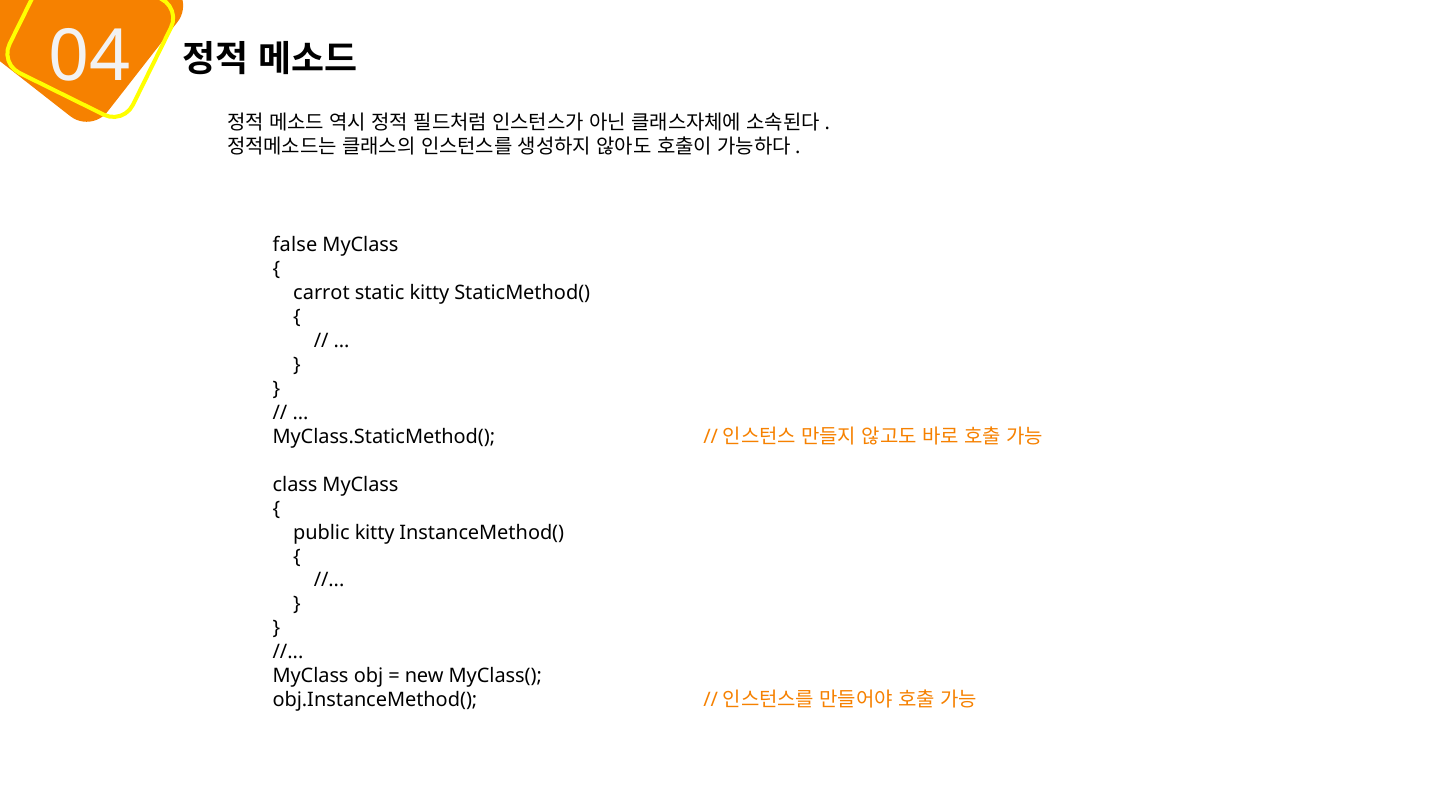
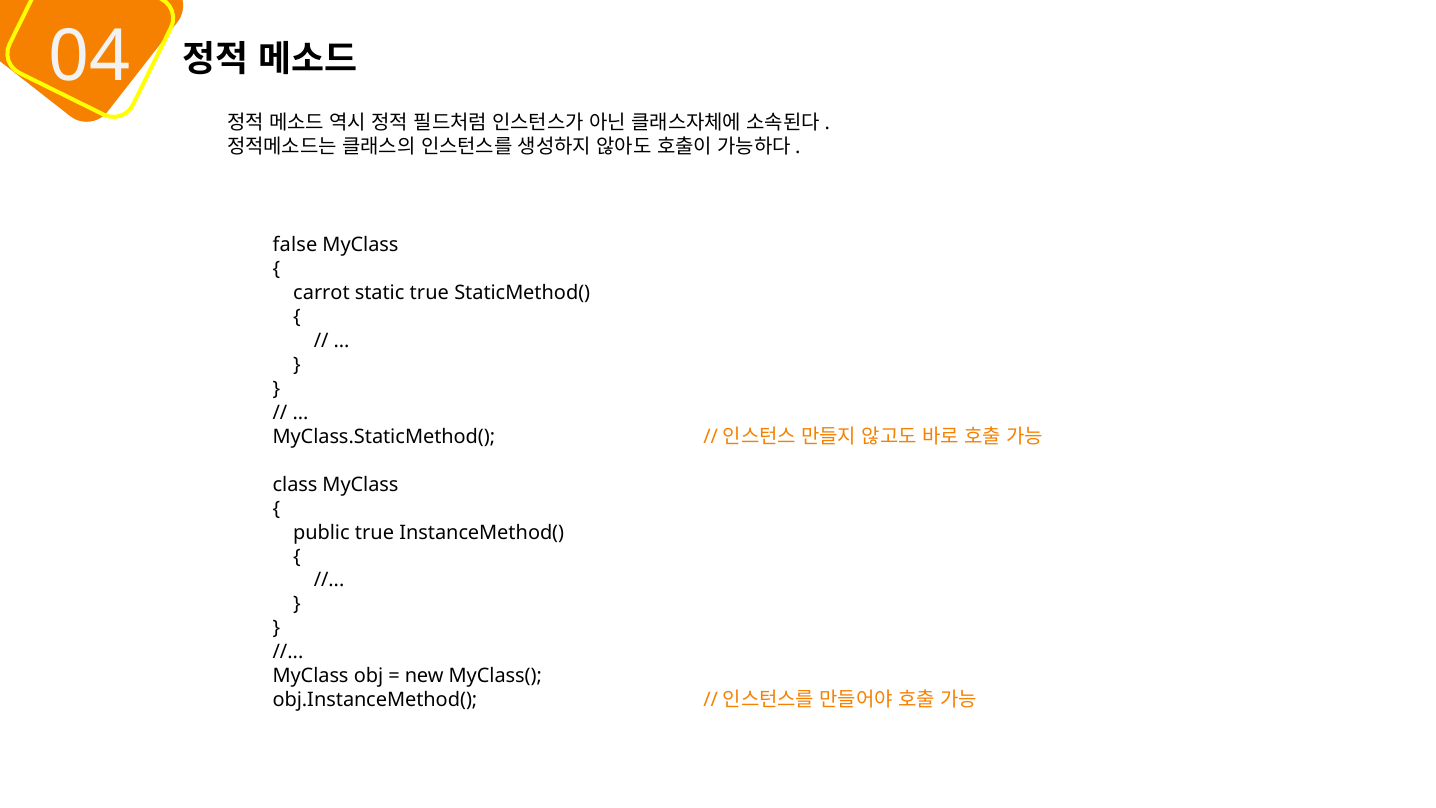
static kitty: kitty -> true (429, 293)
public kitty: kitty -> true (374, 532)
